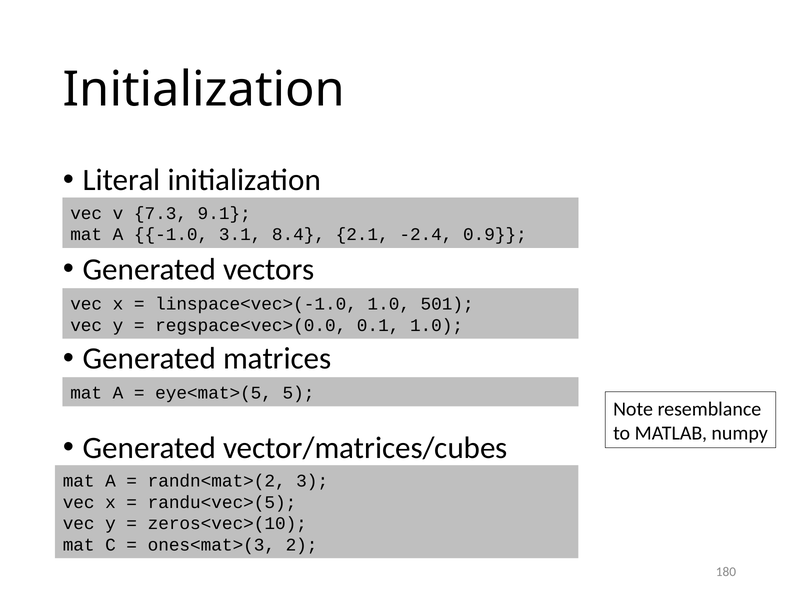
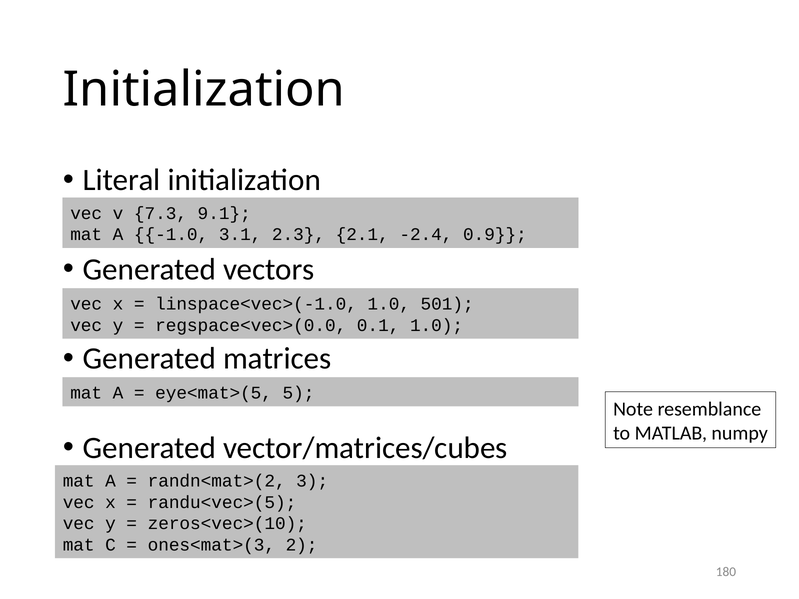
8.4: 8.4 -> 2.3 (299, 235)
